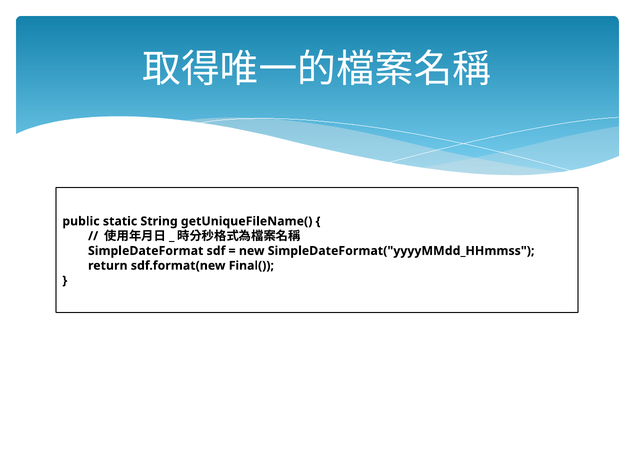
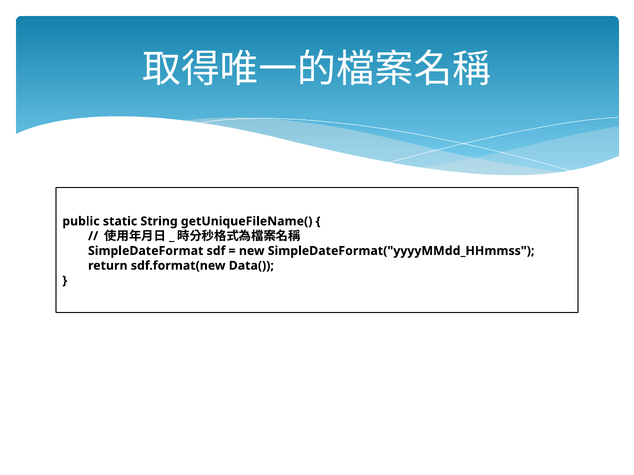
Final(: Final( -> Data( (251, 266)
